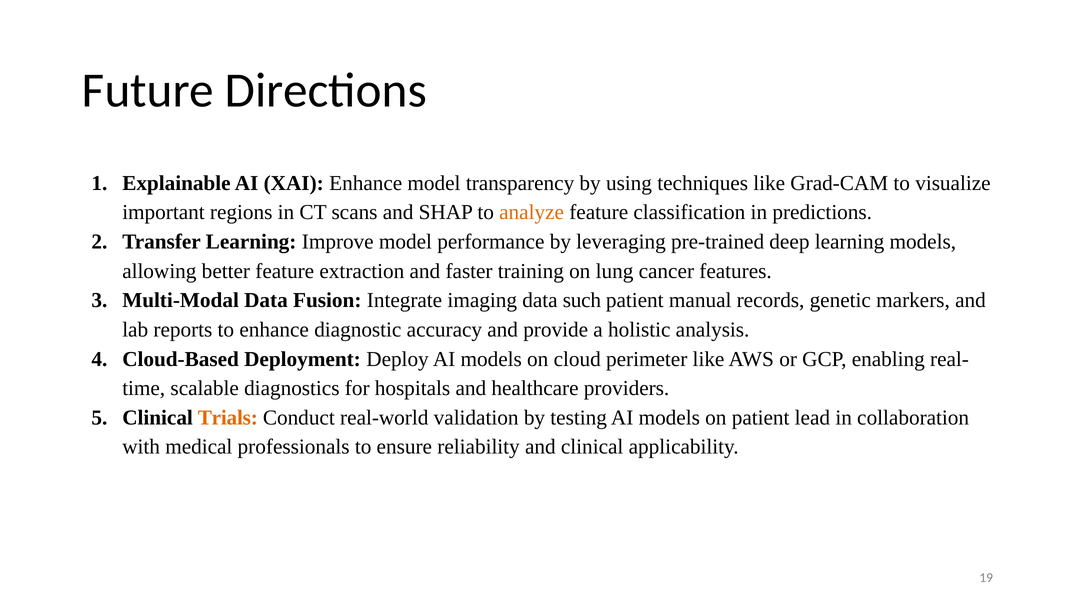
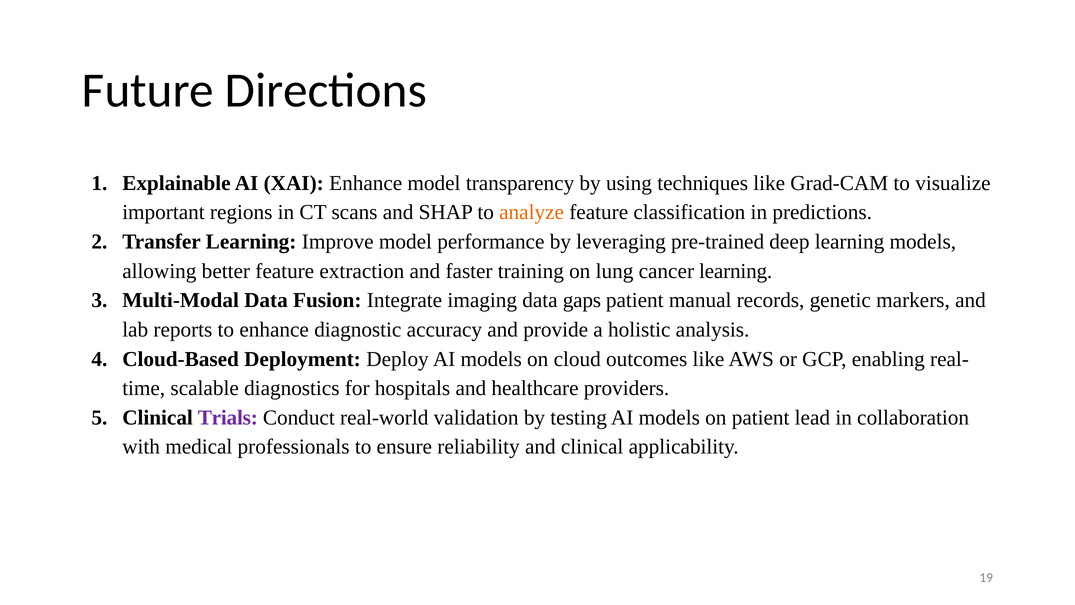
cancer features: features -> learning (736, 271)
such: such -> gaps (582, 300)
perimeter: perimeter -> outcomes (647, 359)
Trials colour: orange -> purple (228, 417)
